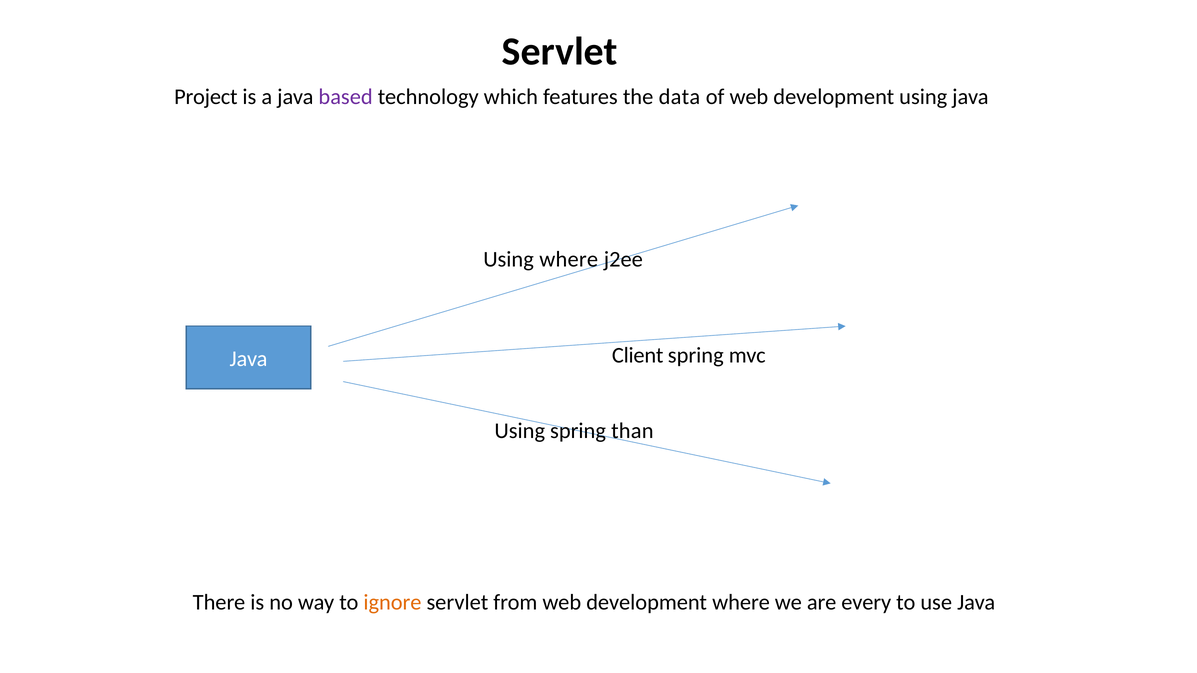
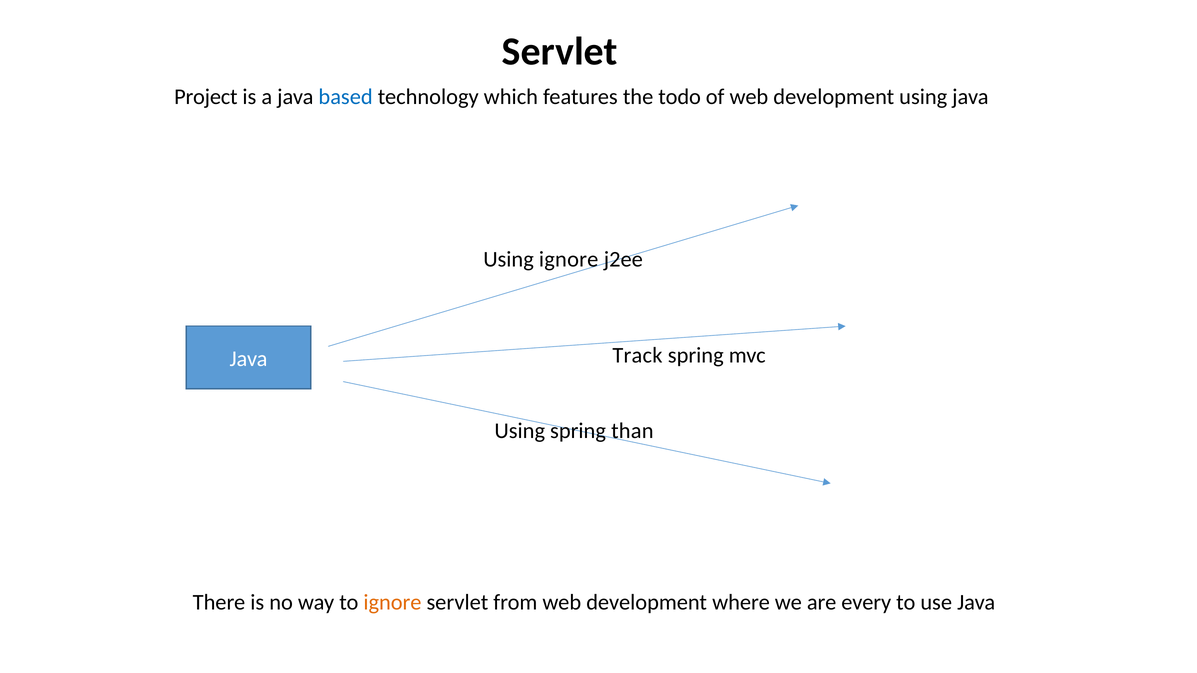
based colour: purple -> blue (346, 97)
data: data -> todo (680, 97)
Using where: where -> ignore (569, 259)
Client: Client -> Track (637, 355)
